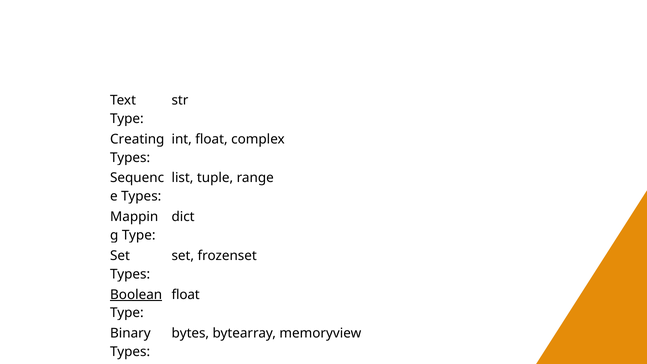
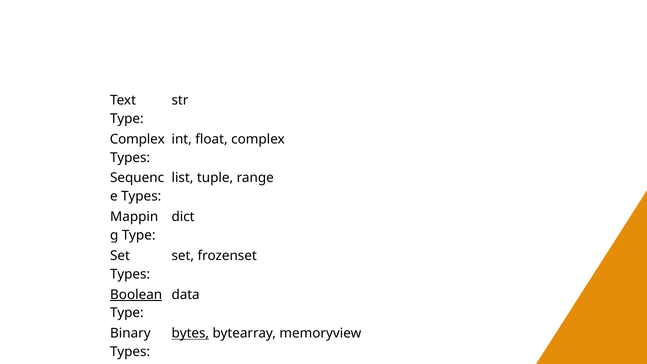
Creating: Creating -> Complex (137, 139)
float: float -> data (186, 295)
bytes underline: none -> present (190, 333)
